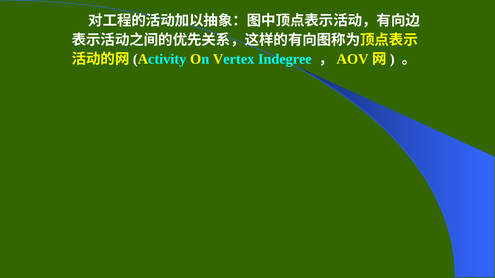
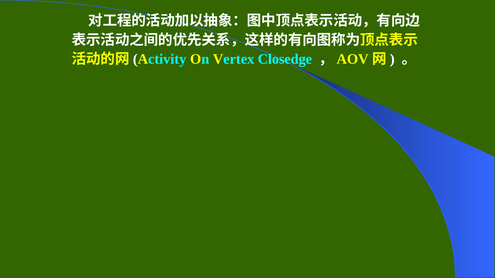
Indegree: Indegree -> Closedge (285, 59)
